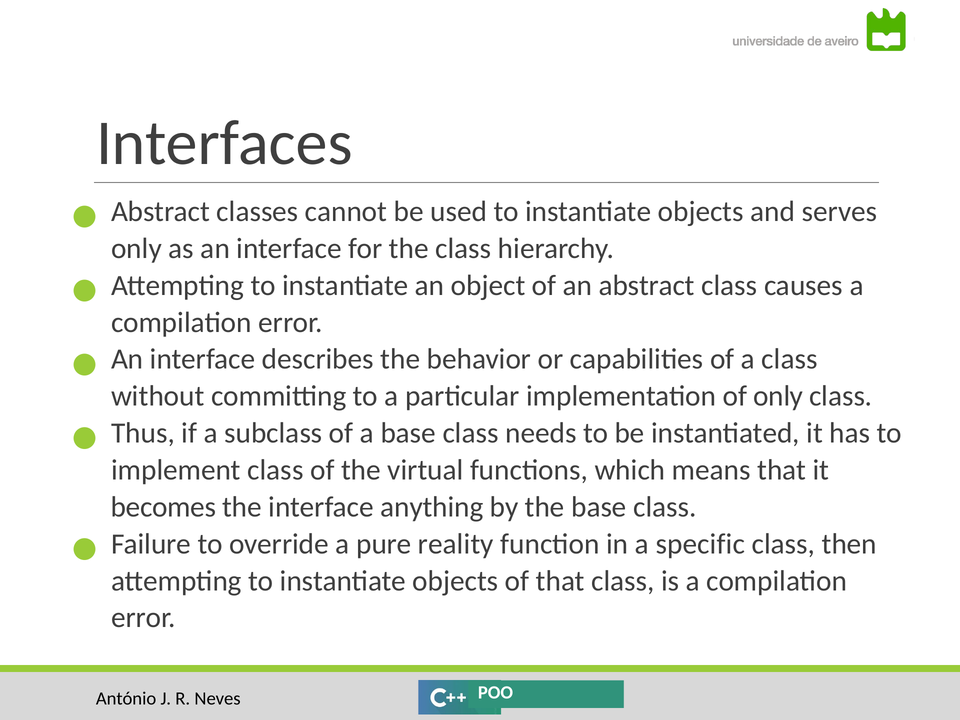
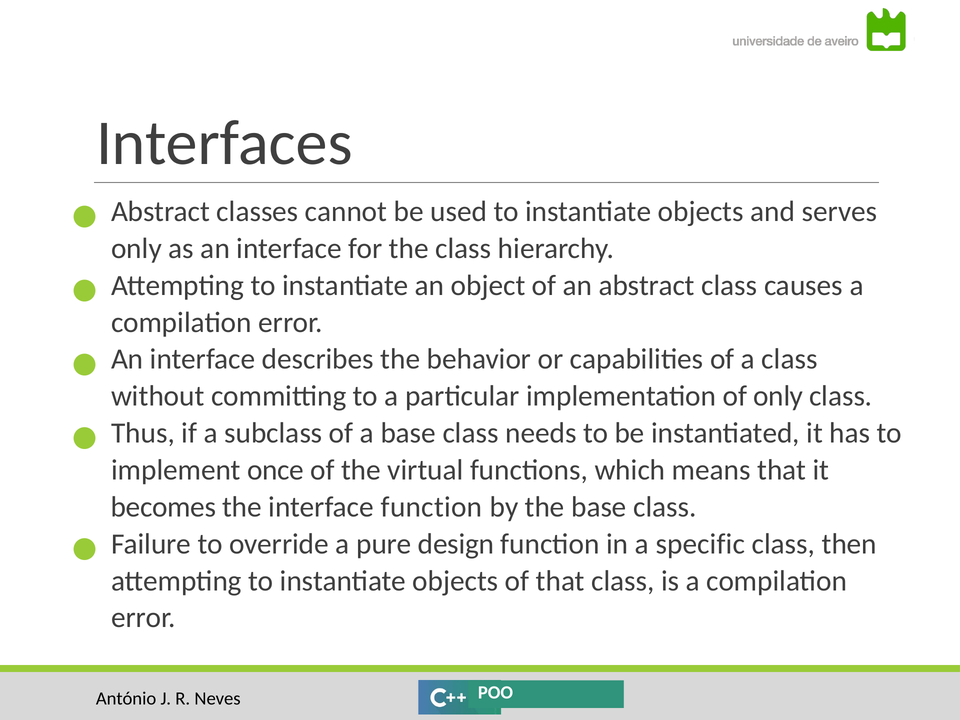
implement class: class -> once (276, 470)
interface anything: anything -> function (432, 507)
reality: reality -> design (456, 544)
